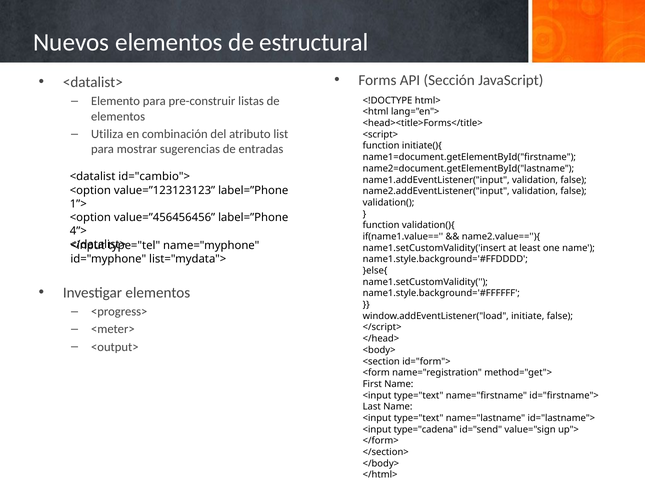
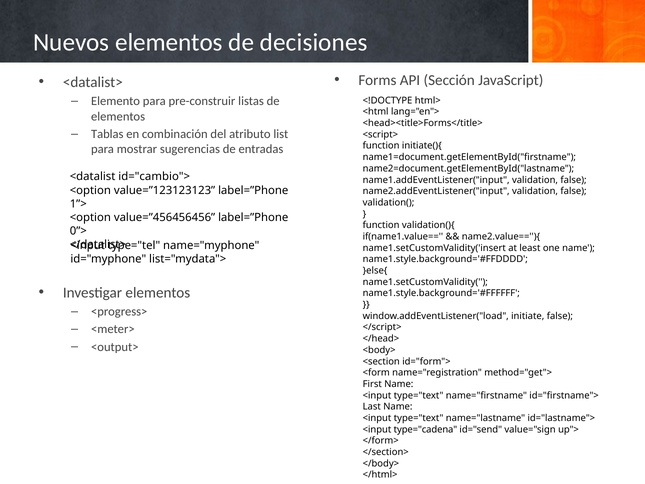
estructural: estructural -> decisiones (314, 43)
Utiliza: Utiliza -> Tablas (107, 134)
4”>: 4”> -> 0”> (78, 231)
